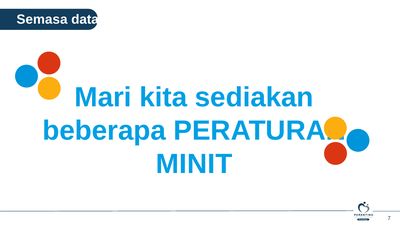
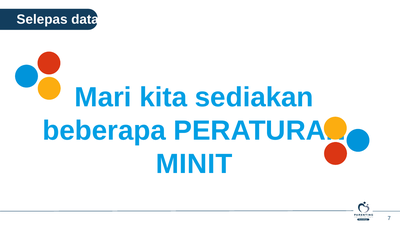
Semasa: Semasa -> Selepas (42, 20)
